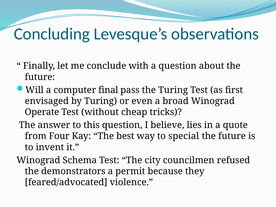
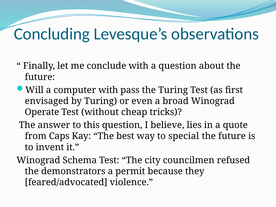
computer final: final -> with (108, 90)
Four: Four -> Caps (59, 136)
